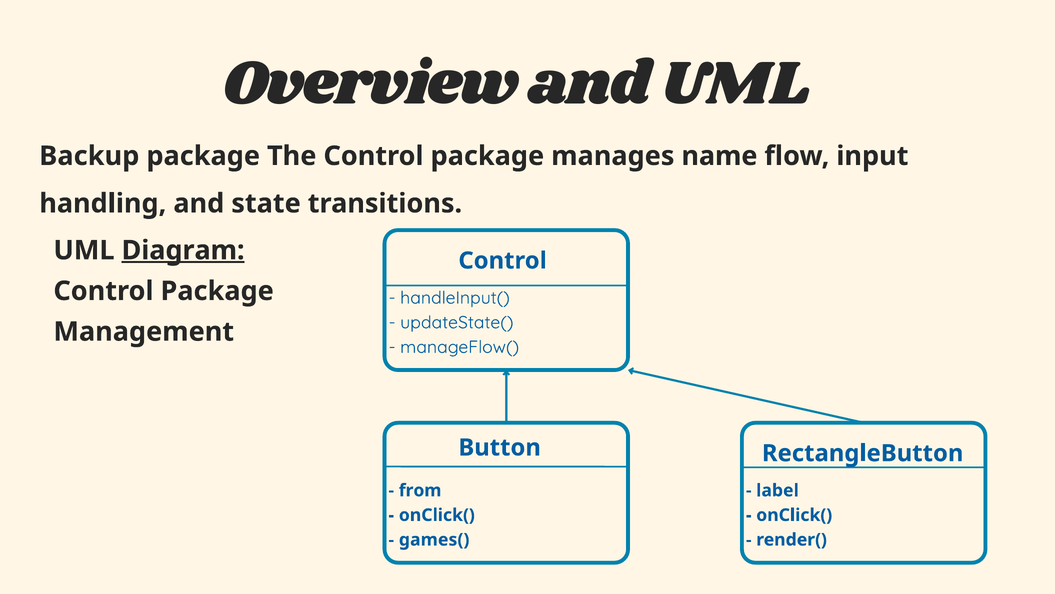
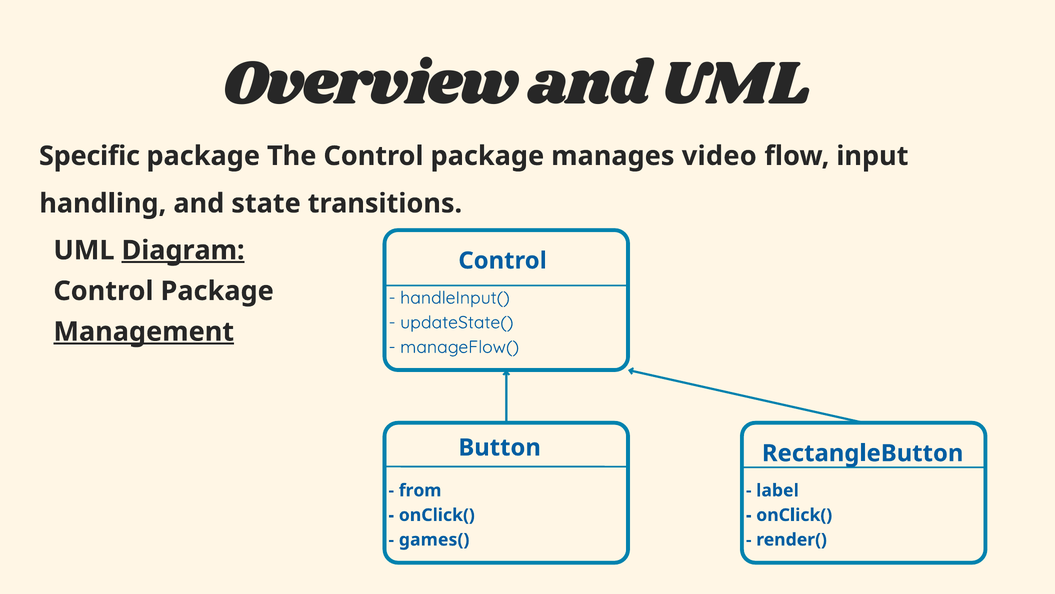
Backup: Backup -> Specific (89, 156)
name: name -> video (719, 156)
Management underline: none -> present (144, 331)
